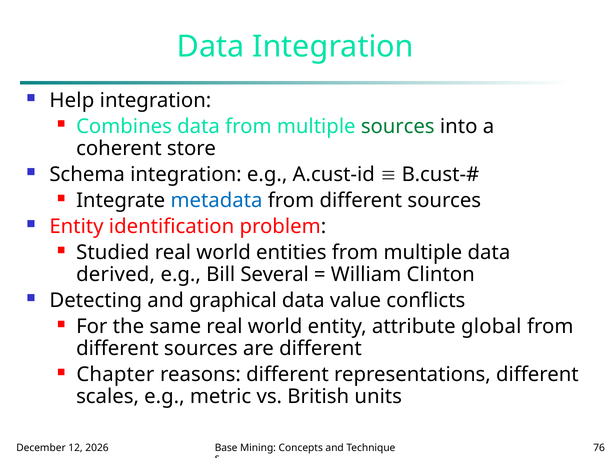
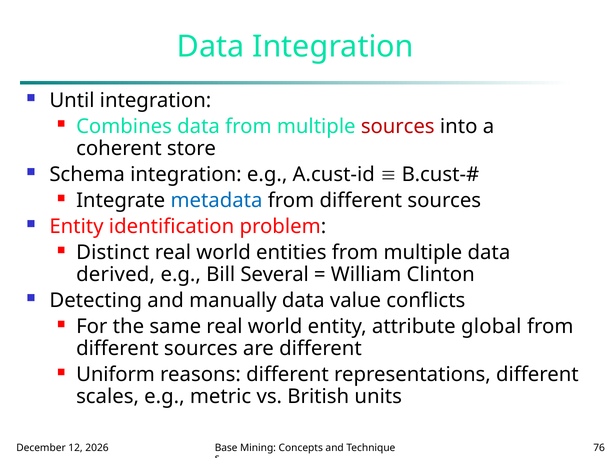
Help: Help -> Until (72, 100)
sources colour: green -> red (398, 127)
Studied: Studied -> Distinct (113, 253)
graphical: graphical -> manually (233, 301)
Chapter: Chapter -> Uniform (116, 375)
